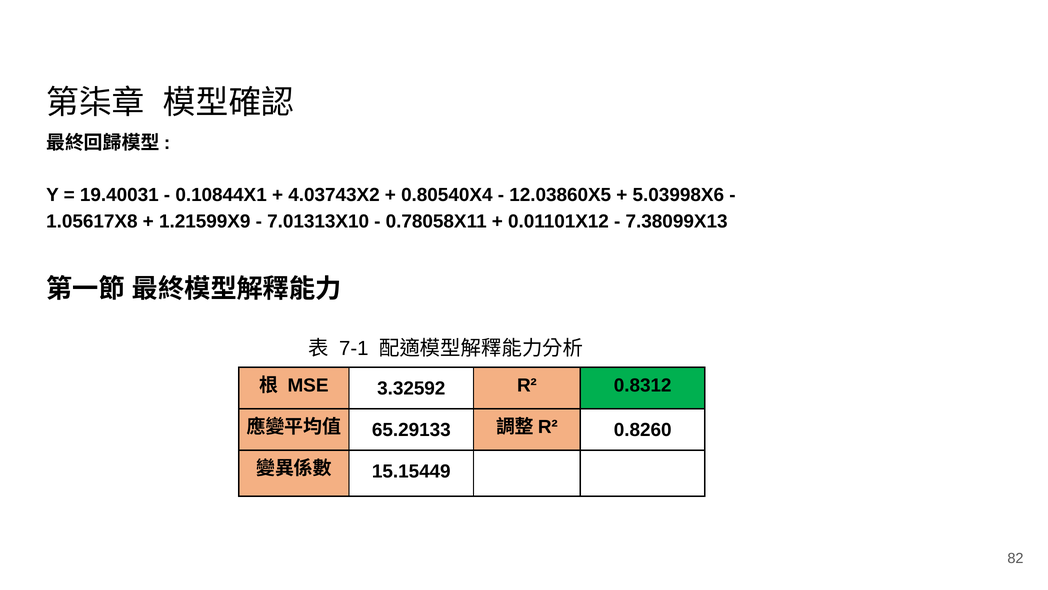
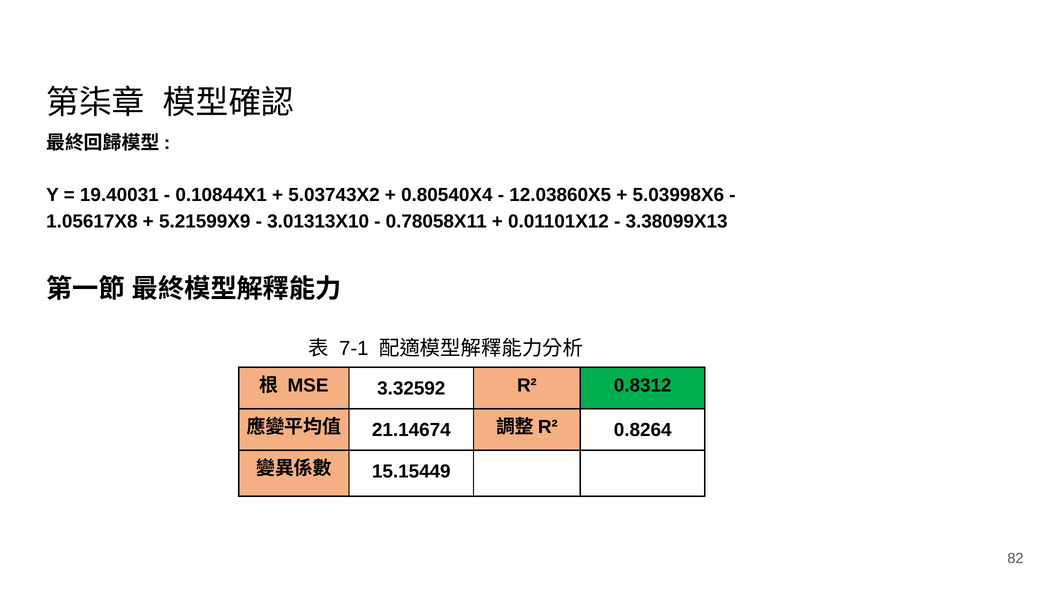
4.03743X2: 4.03743X2 -> 5.03743X2 (334, 195)
1.21599X9: 1.21599X9 -> 5.21599X9 (205, 221)
7.01313X10: 7.01313X10 -> 3.01313X10 (318, 221)
7.38099X13: 7.38099X13 -> 3.38099X13 (677, 221)
65.29133: 65.29133 -> 21.14674 (411, 430)
0.8260: 0.8260 -> 0.8264 (643, 430)
